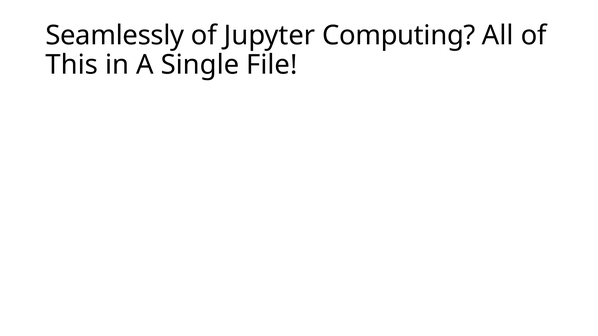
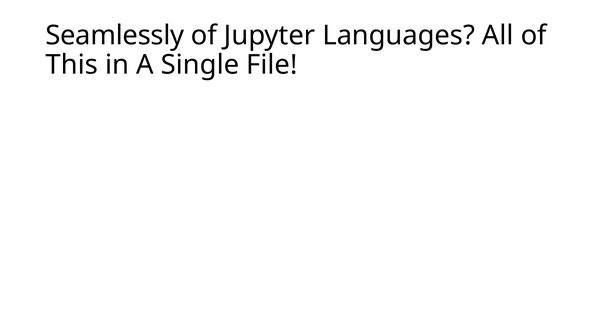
Computing: Computing -> Languages (399, 35)
